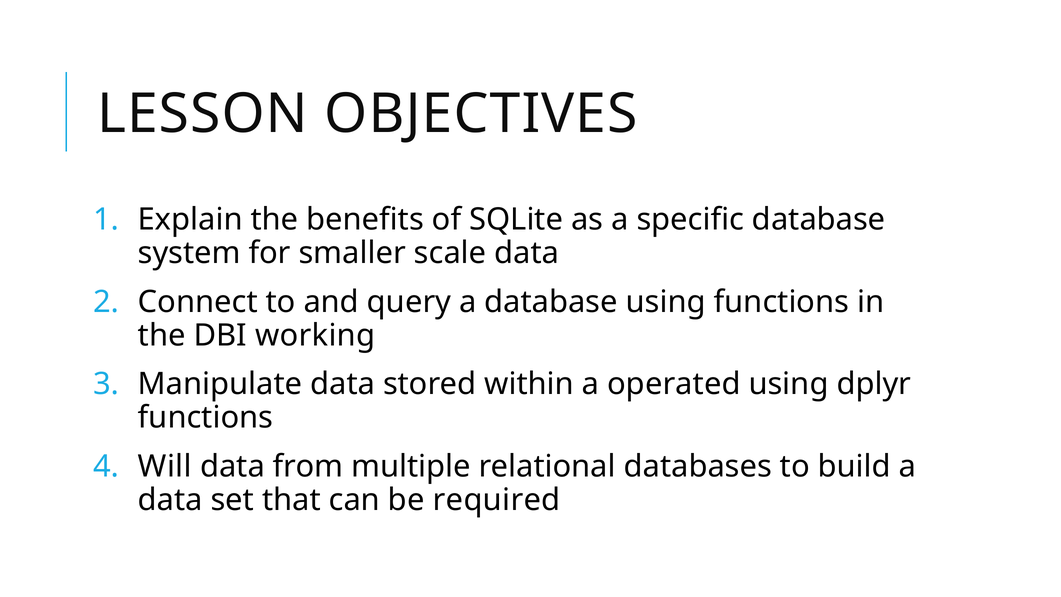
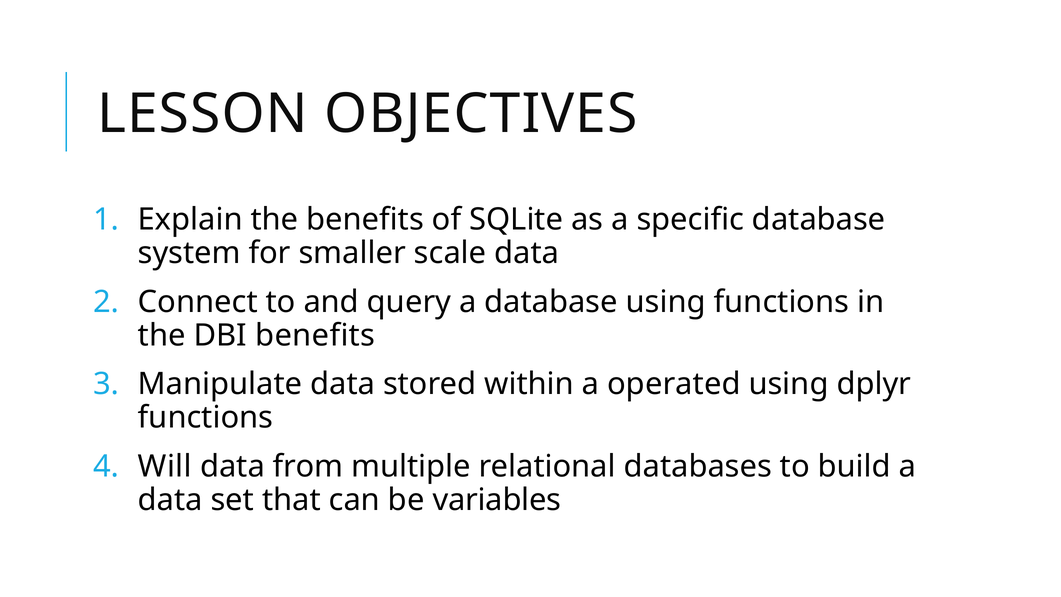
DBI working: working -> benefits (315, 335)
required: required -> variables (497, 500)
